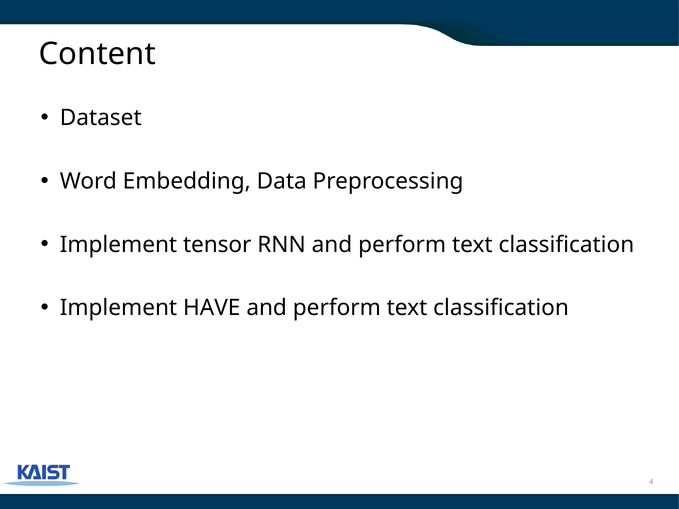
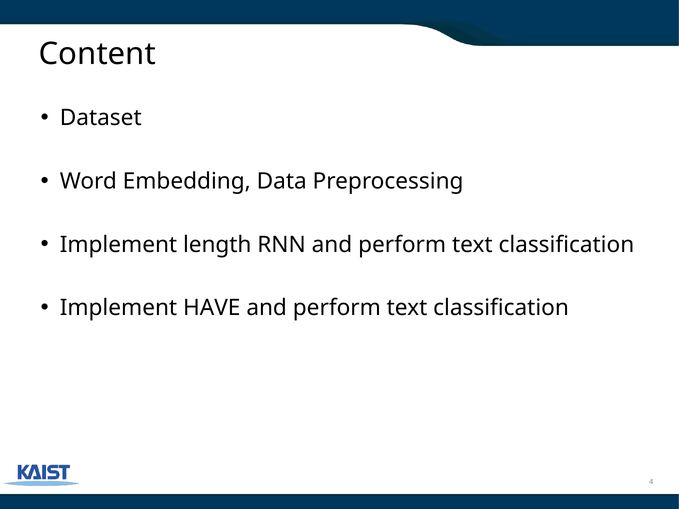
tensor: tensor -> length (217, 245)
